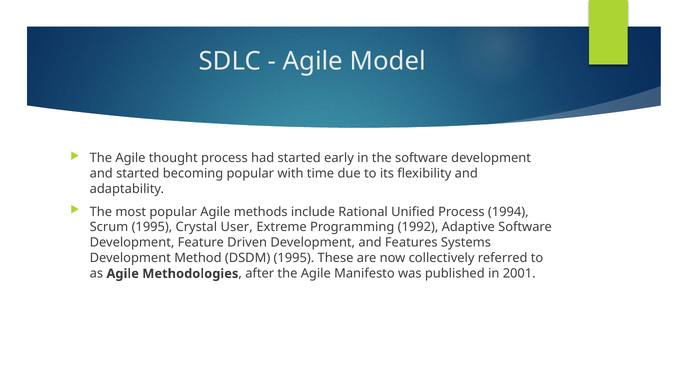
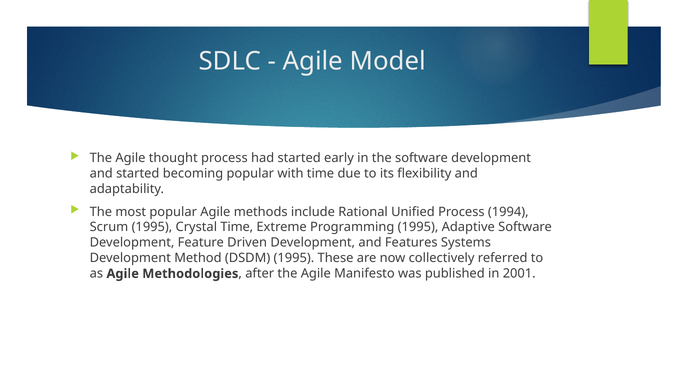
Crystal User: User -> Time (237, 227)
Programming 1992: 1992 -> 1995 (418, 227)
